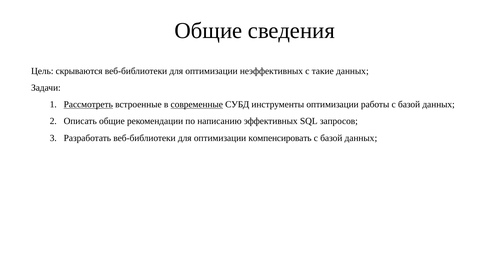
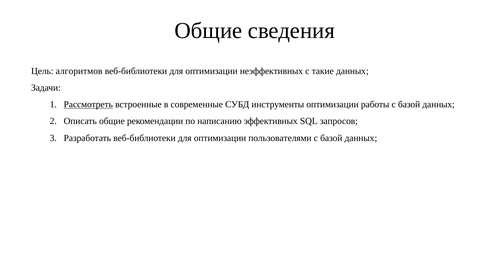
скрываются: скрываются -> алгоритмов (79, 71)
современные underline: present -> none (197, 104)
компенсировать: компенсировать -> пользователями (280, 138)
